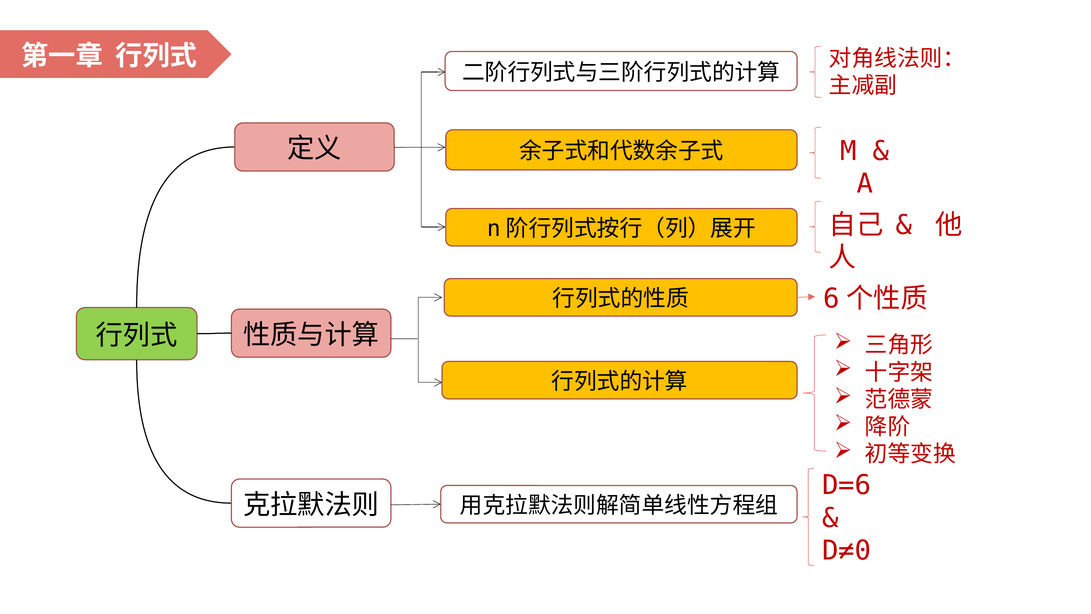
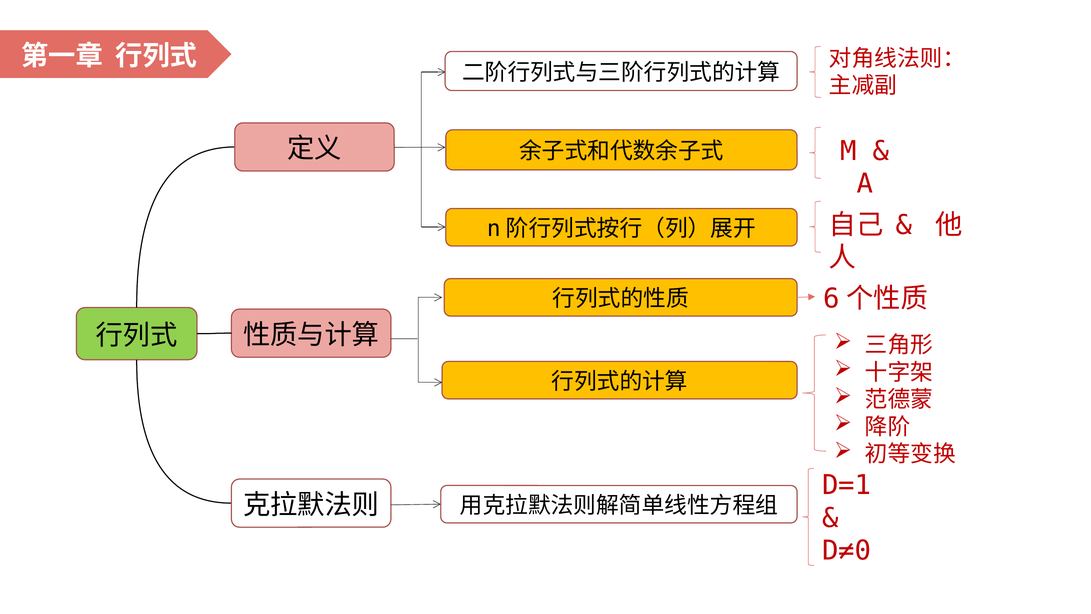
D=6: D=6 -> D=1 (847, 485)
